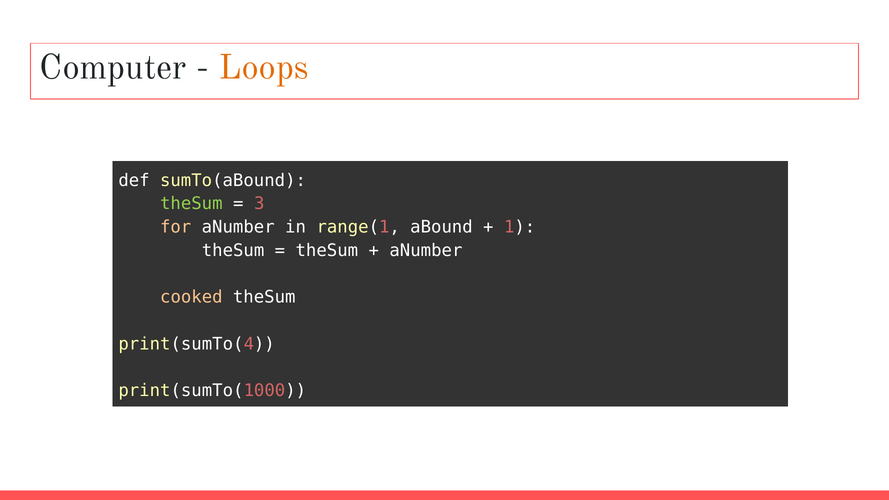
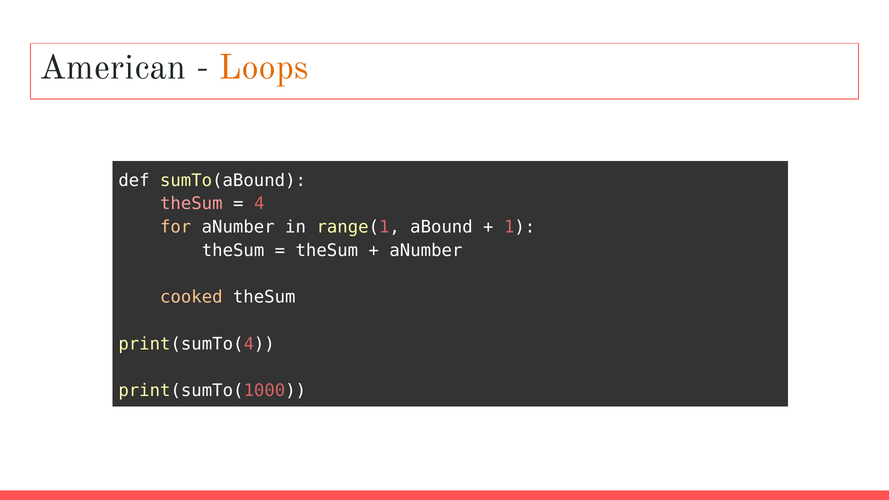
Computer: Computer -> American (113, 67)
theSum colour: light green -> pink (191, 204)
3: 3 -> 4 (259, 204)
